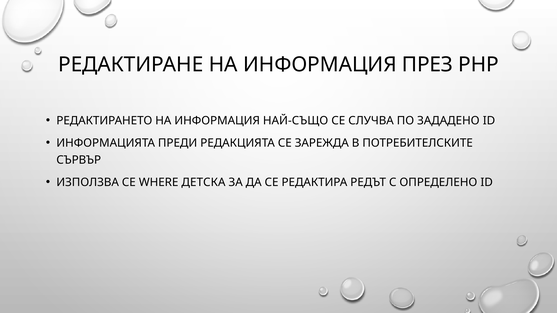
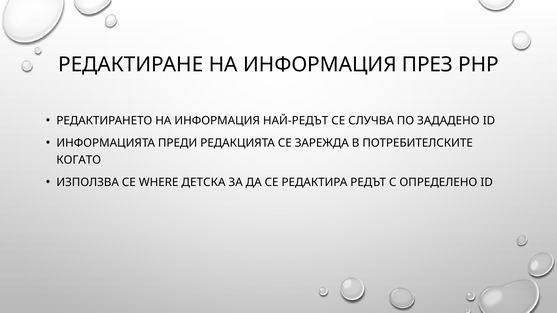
НАЙ-СЪЩО: НАЙ-СЪЩО -> НАЙ-РЕДЪТ (296, 121)
СЪРВЪР: СЪРВЪР -> КОГАТО (79, 160)
